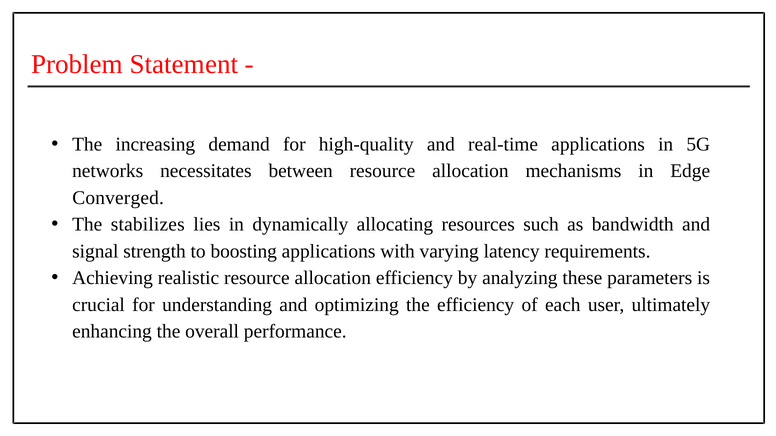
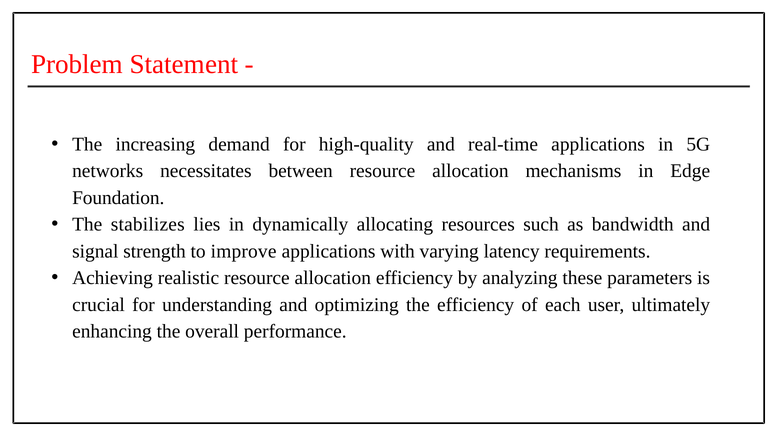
Converged: Converged -> Foundation (118, 198)
boosting: boosting -> improve (244, 252)
